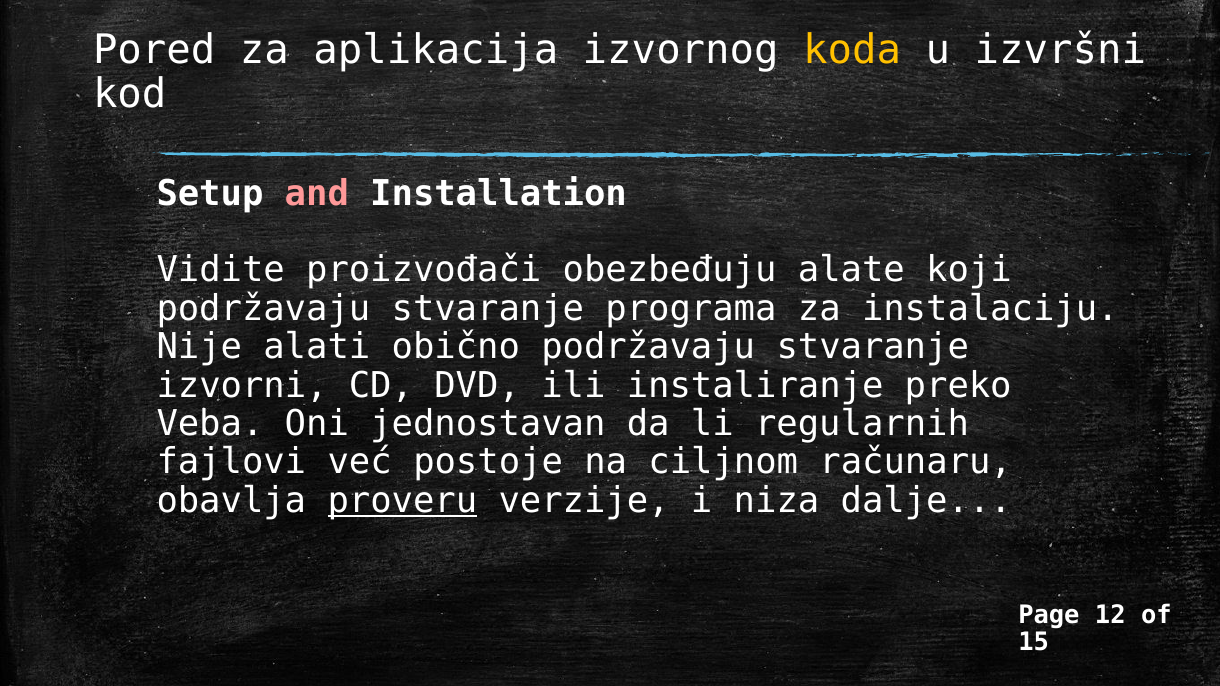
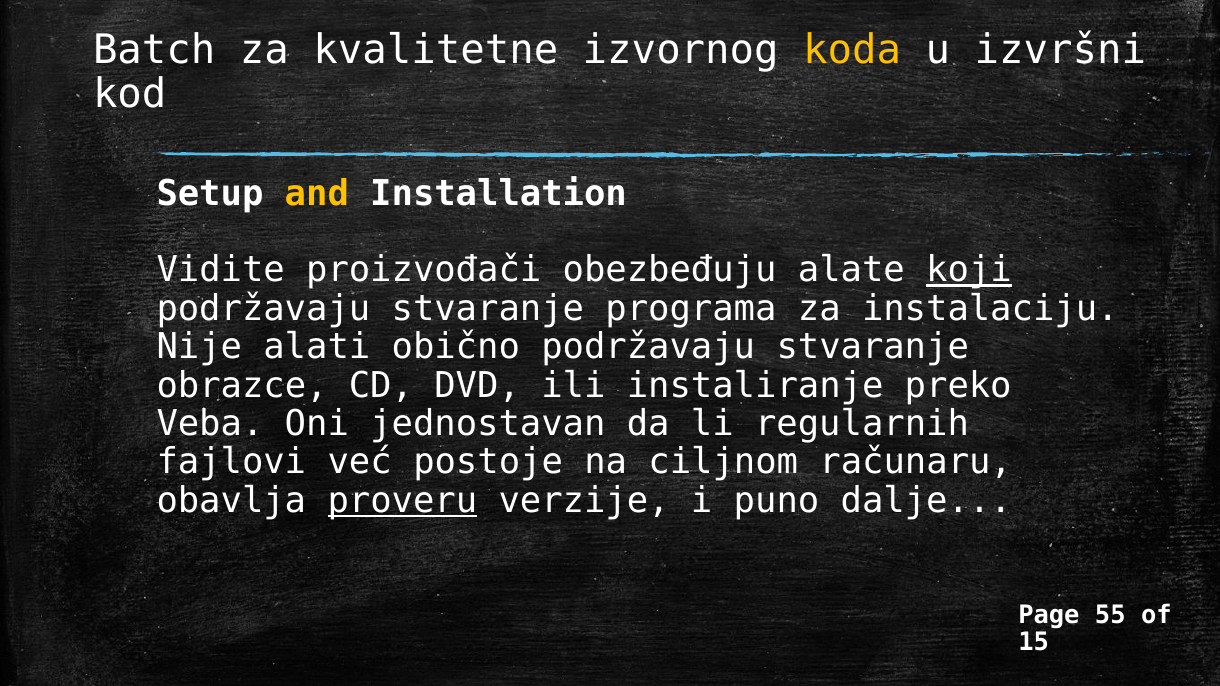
Pored: Pored -> Batch (154, 50)
aplikacija: aplikacija -> kvalitetne (436, 50)
and colour: pink -> yellow (317, 194)
koji underline: none -> present (969, 270)
izvorni: izvorni -> obrazce (242, 386)
niza: niza -> puno (777, 501)
12: 12 -> 55 (1110, 615)
